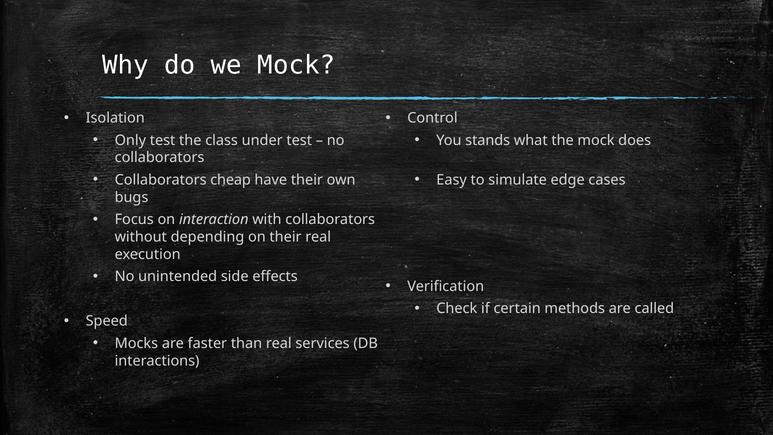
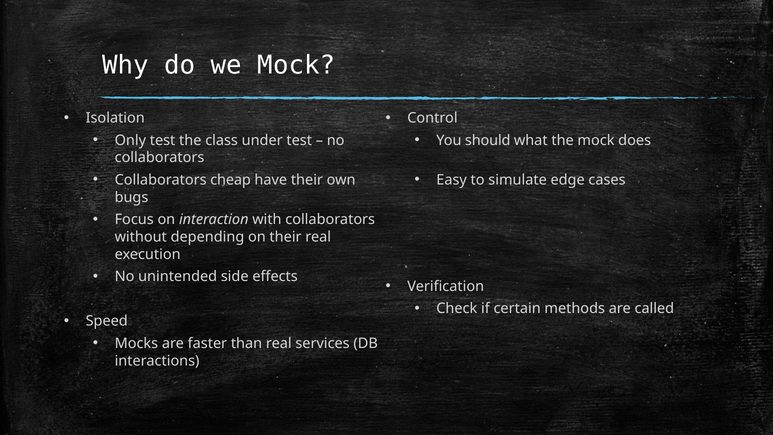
stands: stands -> should (488, 140)
